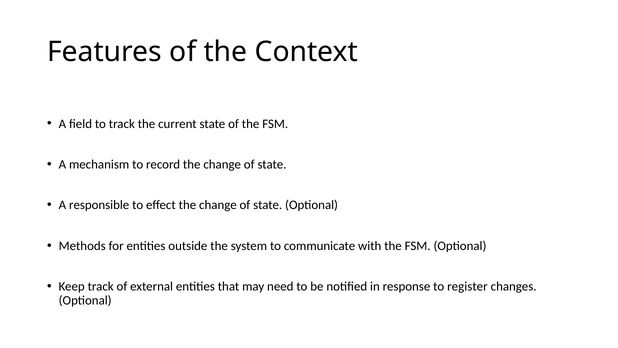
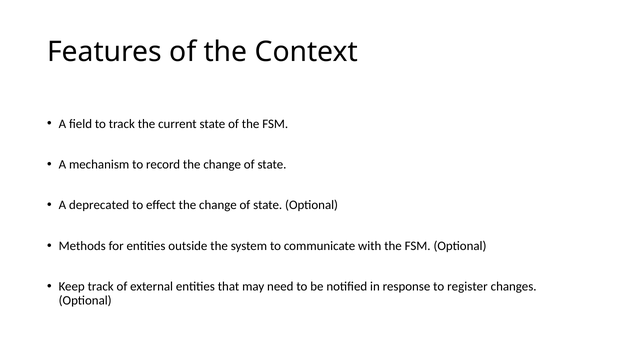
responsible: responsible -> deprecated (99, 205)
